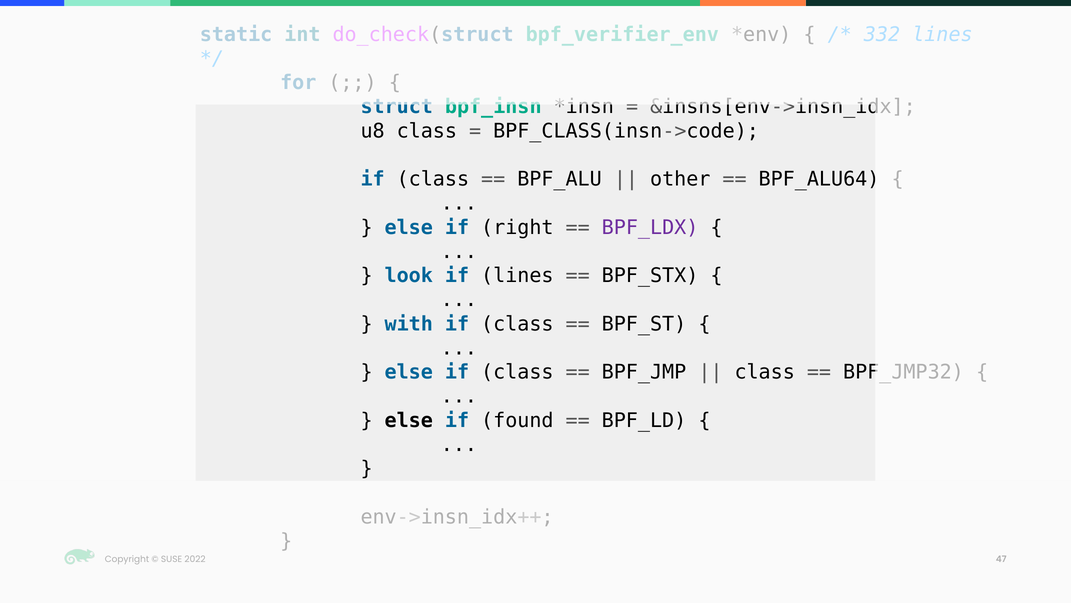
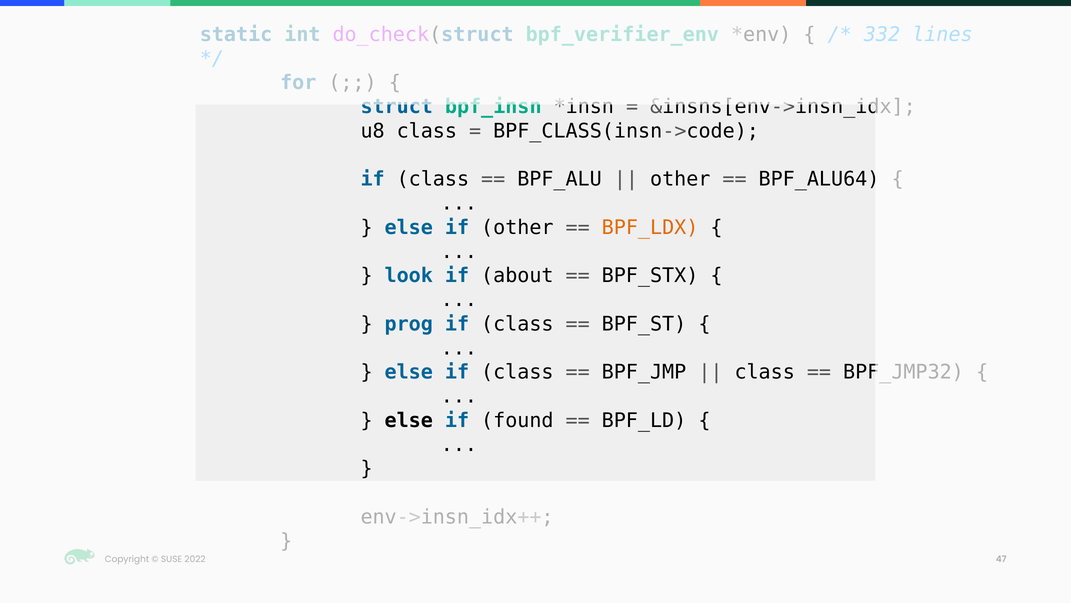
if right: right -> other (517, 227)
BPF_LDX colour: purple -> orange (650, 227)
if lines: lines -> about (517, 275)
with: with -> prog (409, 324)
